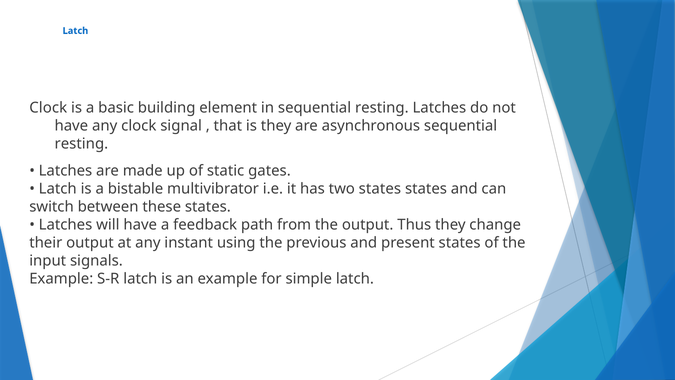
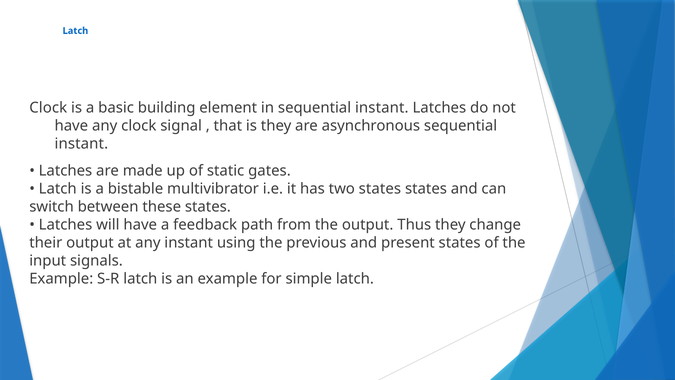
in sequential resting: resting -> instant (382, 108)
resting: resting -> instant (81, 144)
